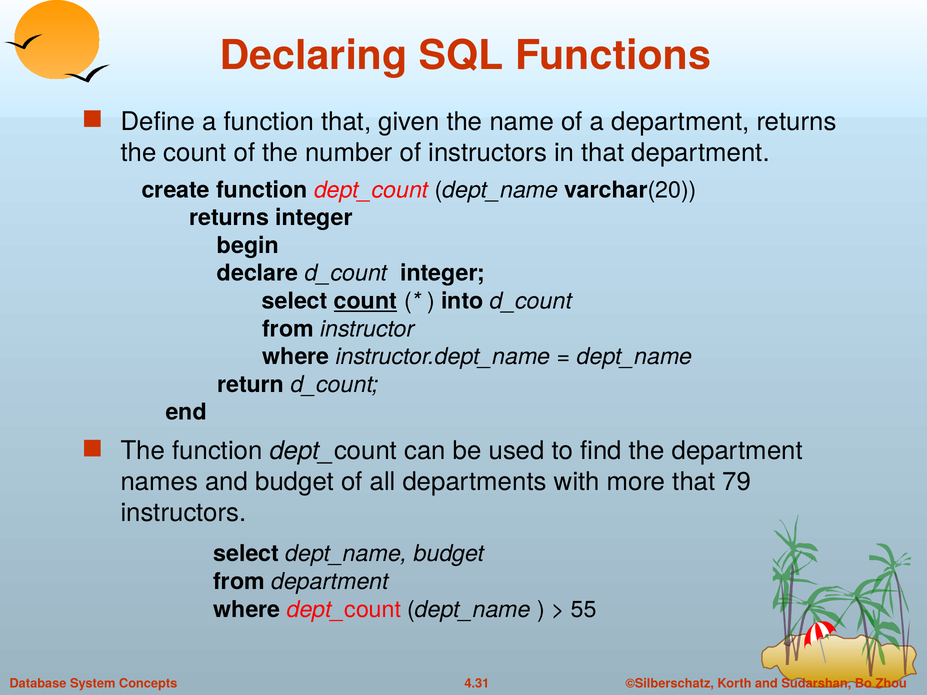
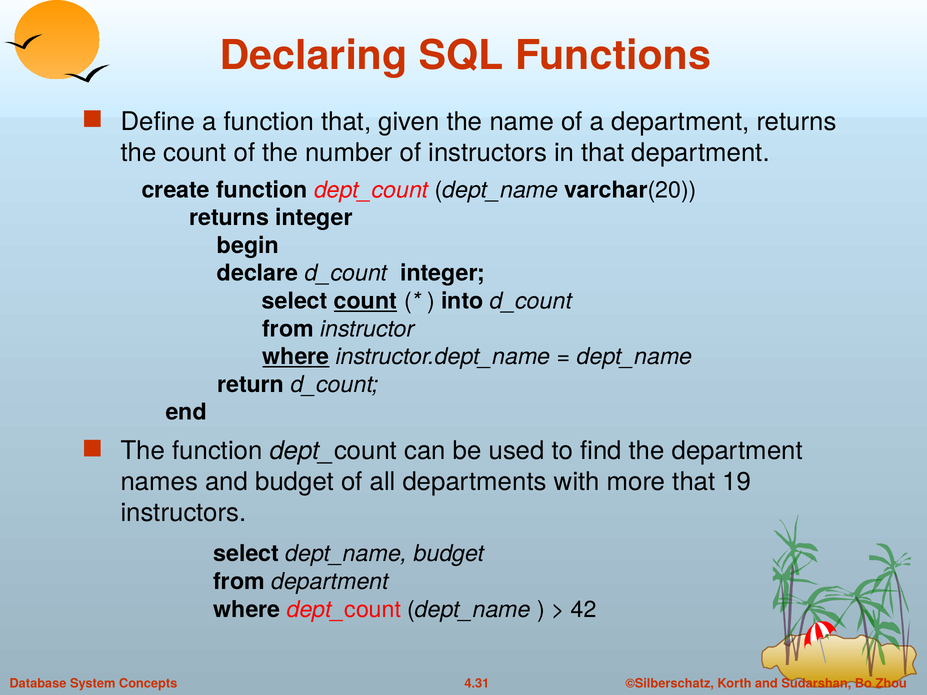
where underline: none -> present (296, 357)
79: 79 -> 19 (737, 482)
55: 55 -> 42 (584, 610)
